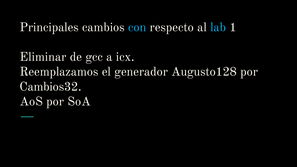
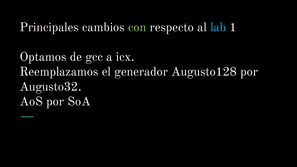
con colour: light blue -> light green (137, 27)
Eliminar: Eliminar -> Optamos (43, 57)
Cambios32: Cambios32 -> Augusto32 (51, 87)
